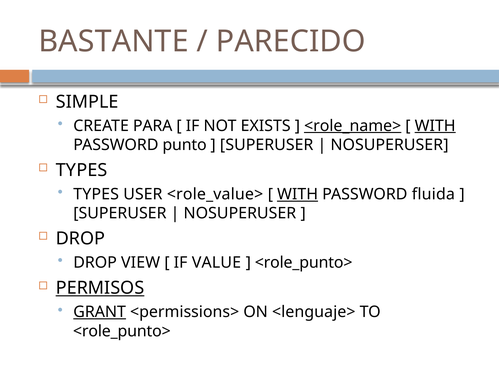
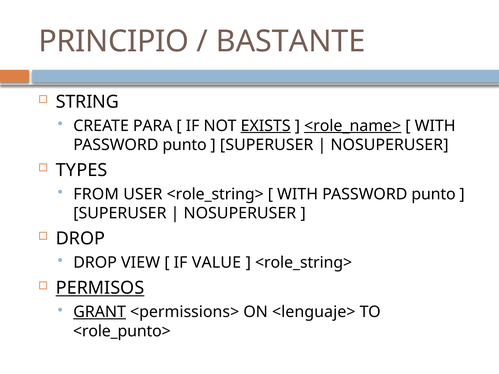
BASTANTE: BASTANTE -> PRINCIPIO (114, 42)
PARECIDO: PARECIDO -> BASTANTE (291, 42)
SIMPLE: SIMPLE -> STRING (87, 102)
EXISTS underline: none -> present (266, 126)
WITH underline: present -> none (435, 126)
TYPES: TYPES -> FROM (96, 194)
USER <role_value>: <role_value> -> <role_string> (215, 194)
WITH underline: present -> none (298, 194)
fluida: fluida -> punto (434, 194)
<role_punto>: <role_punto> -> <role_string> (304, 263)
